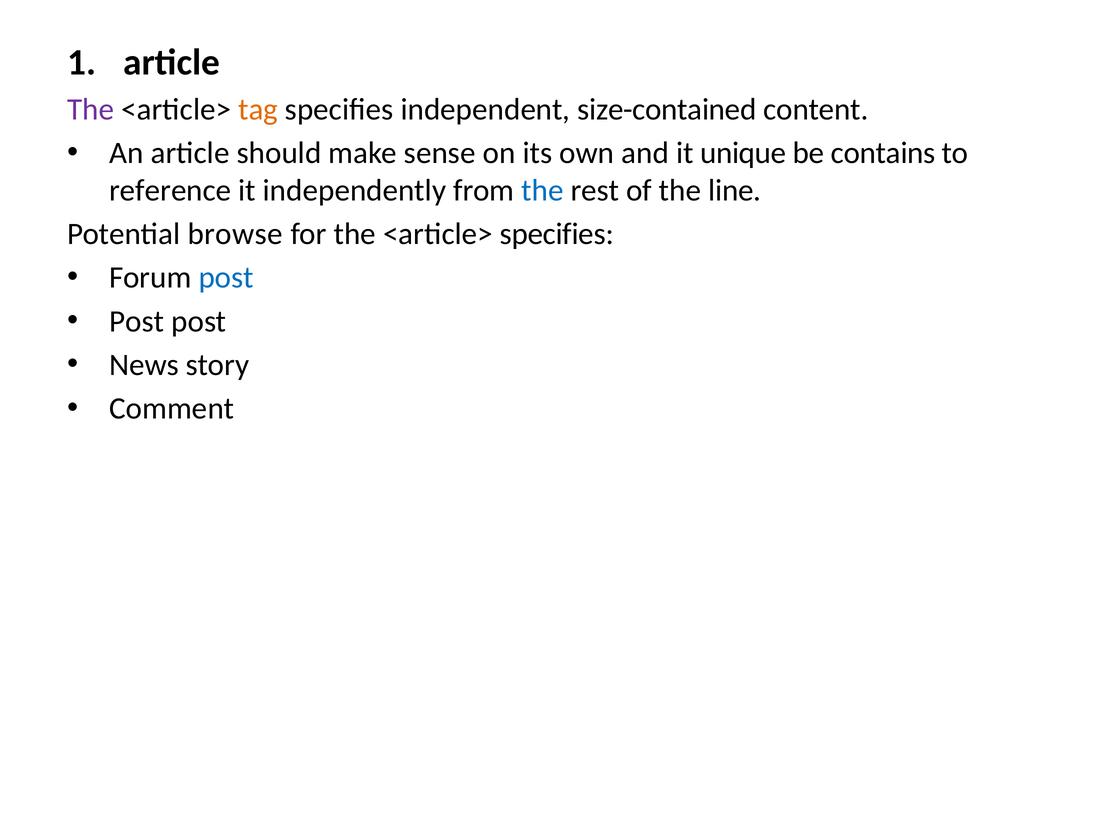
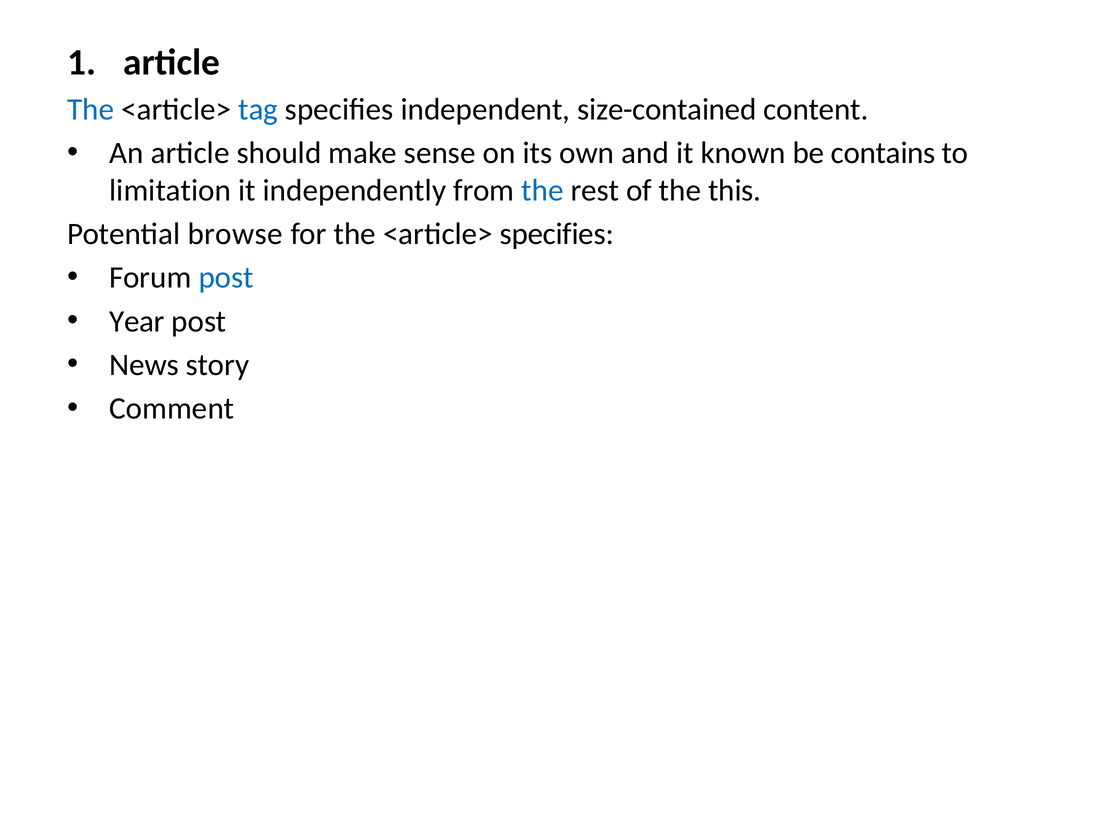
The colour: purple -> blue (91, 109)
tag colour: orange -> blue (258, 109)
unique: unique -> known (743, 153)
reference: reference -> limitation (170, 190)
line: line -> this (735, 190)
Post: Post -> Year (137, 321)
